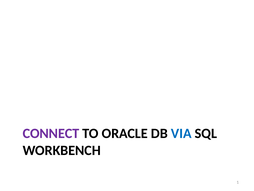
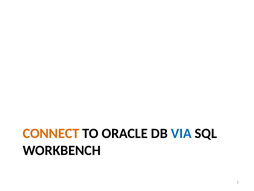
CONNECT colour: purple -> orange (51, 133)
